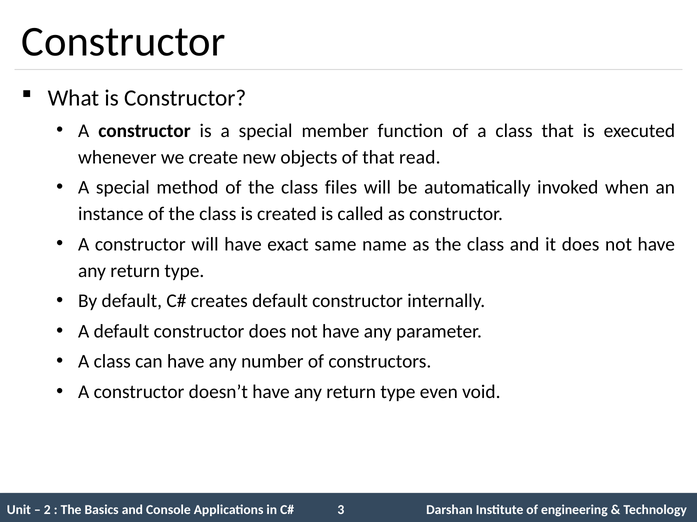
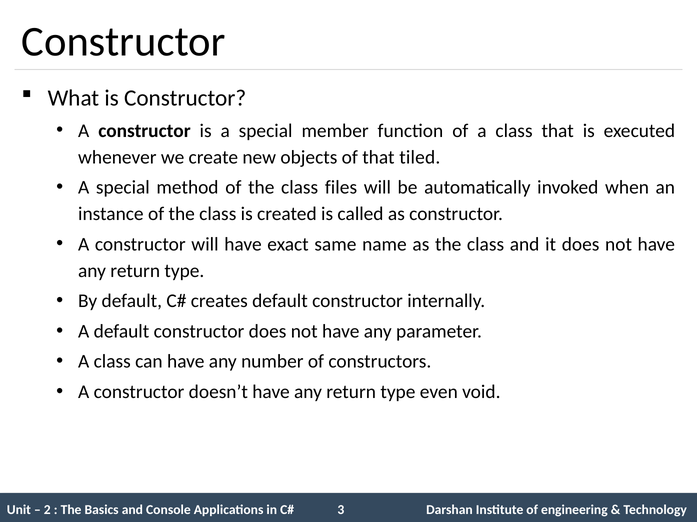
read: read -> tiled (420, 157)
